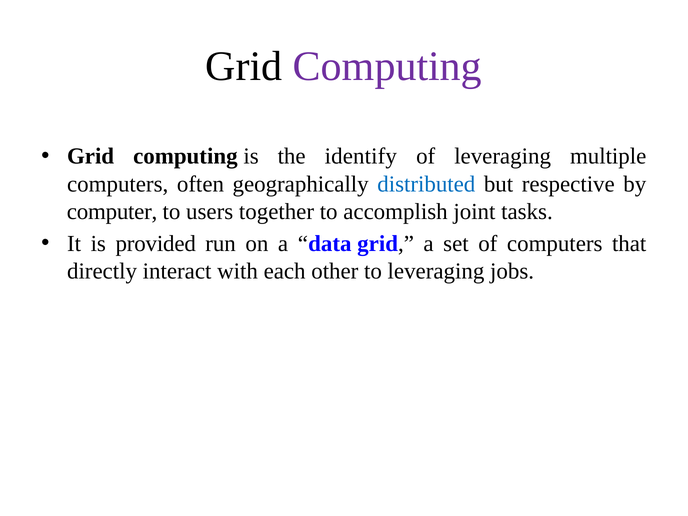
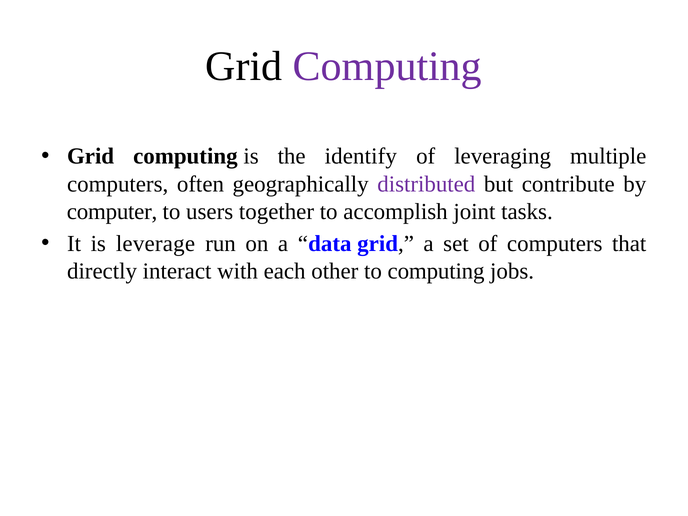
distributed colour: blue -> purple (426, 184)
respective: respective -> contribute (568, 184)
provided: provided -> leverage (156, 244)
to leveraging: leveraging -> computing (436, 271)
